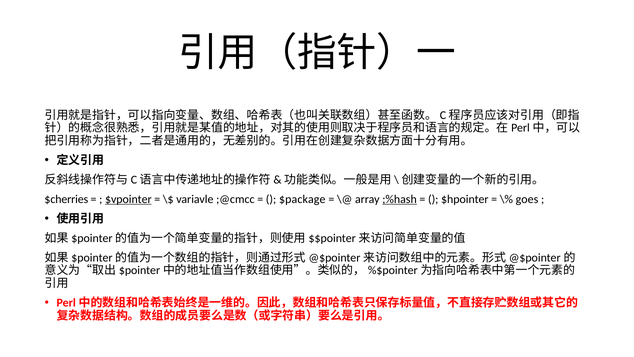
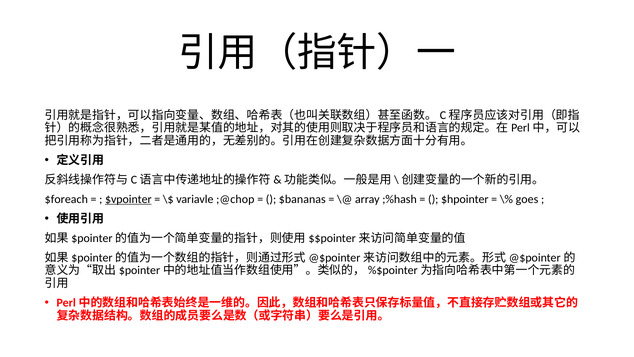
$cherries: $cherries -> $foreach (66, 199)
;@cmcc: ;@cmcc -> ;@chop (235, 199)
$package: $package -> $bananas (302, 199)
;%hash underline: present -> none (400, 199)
